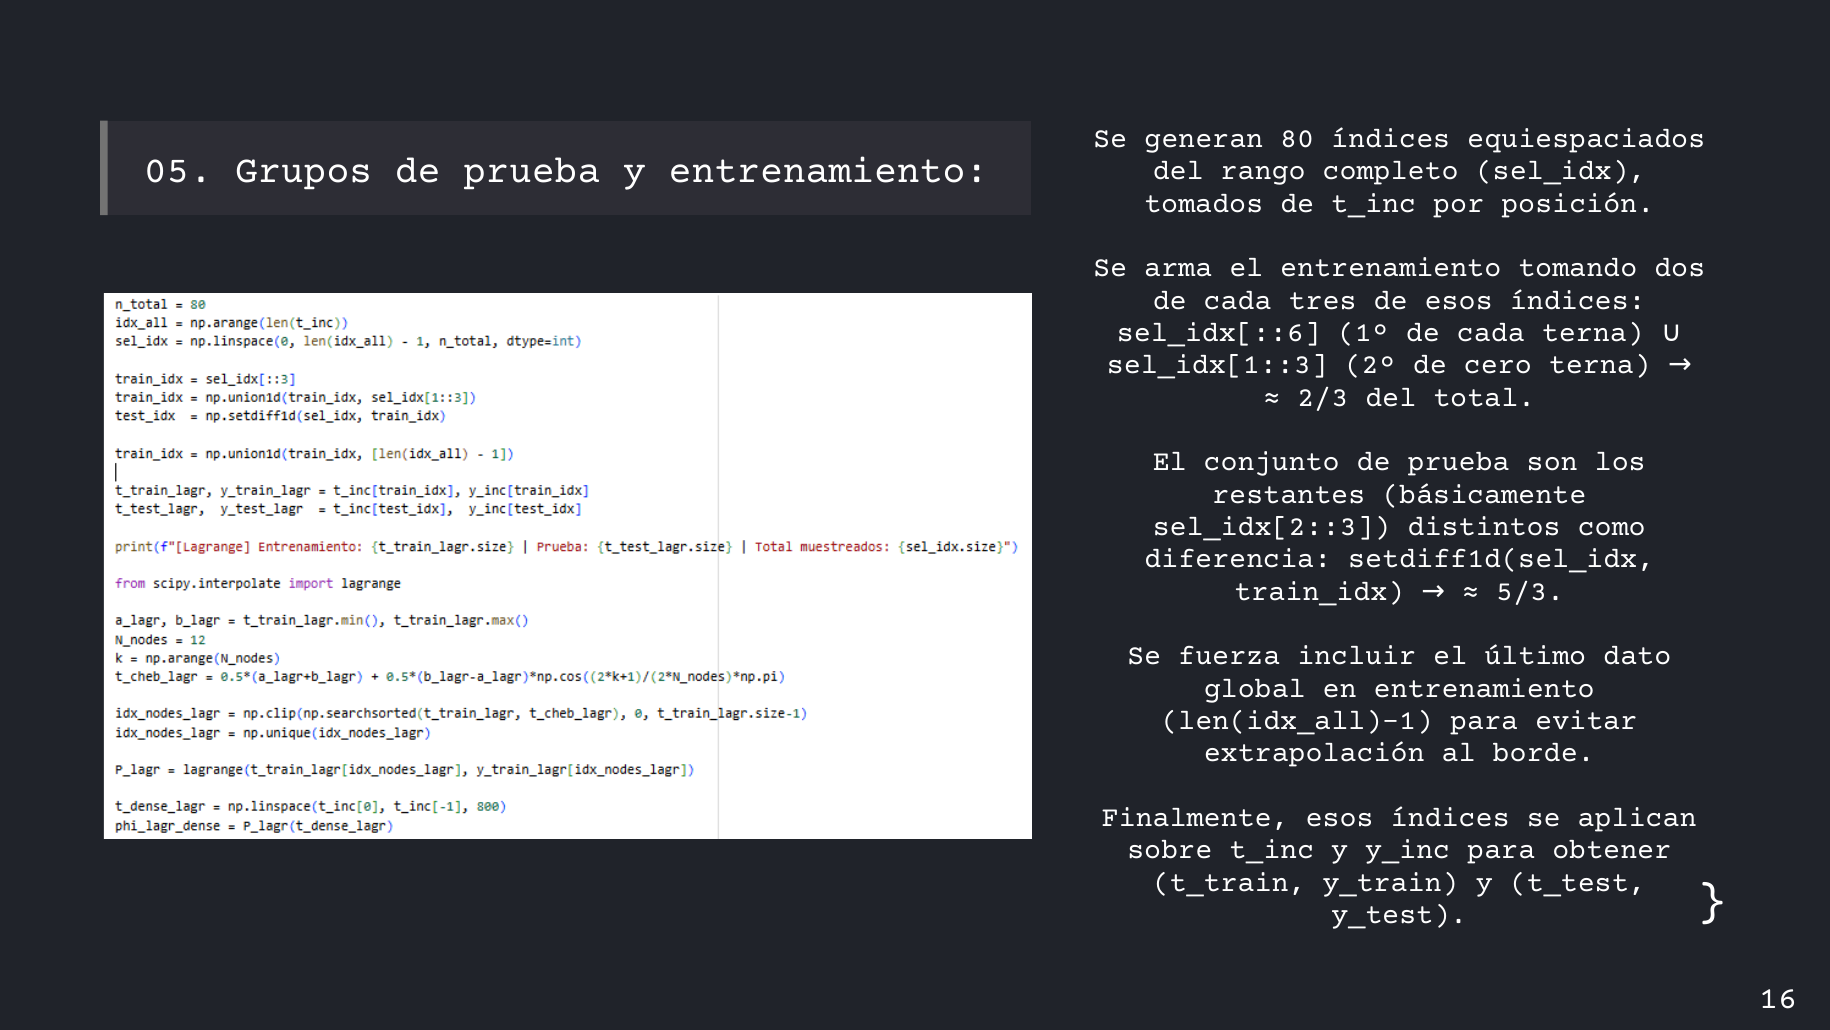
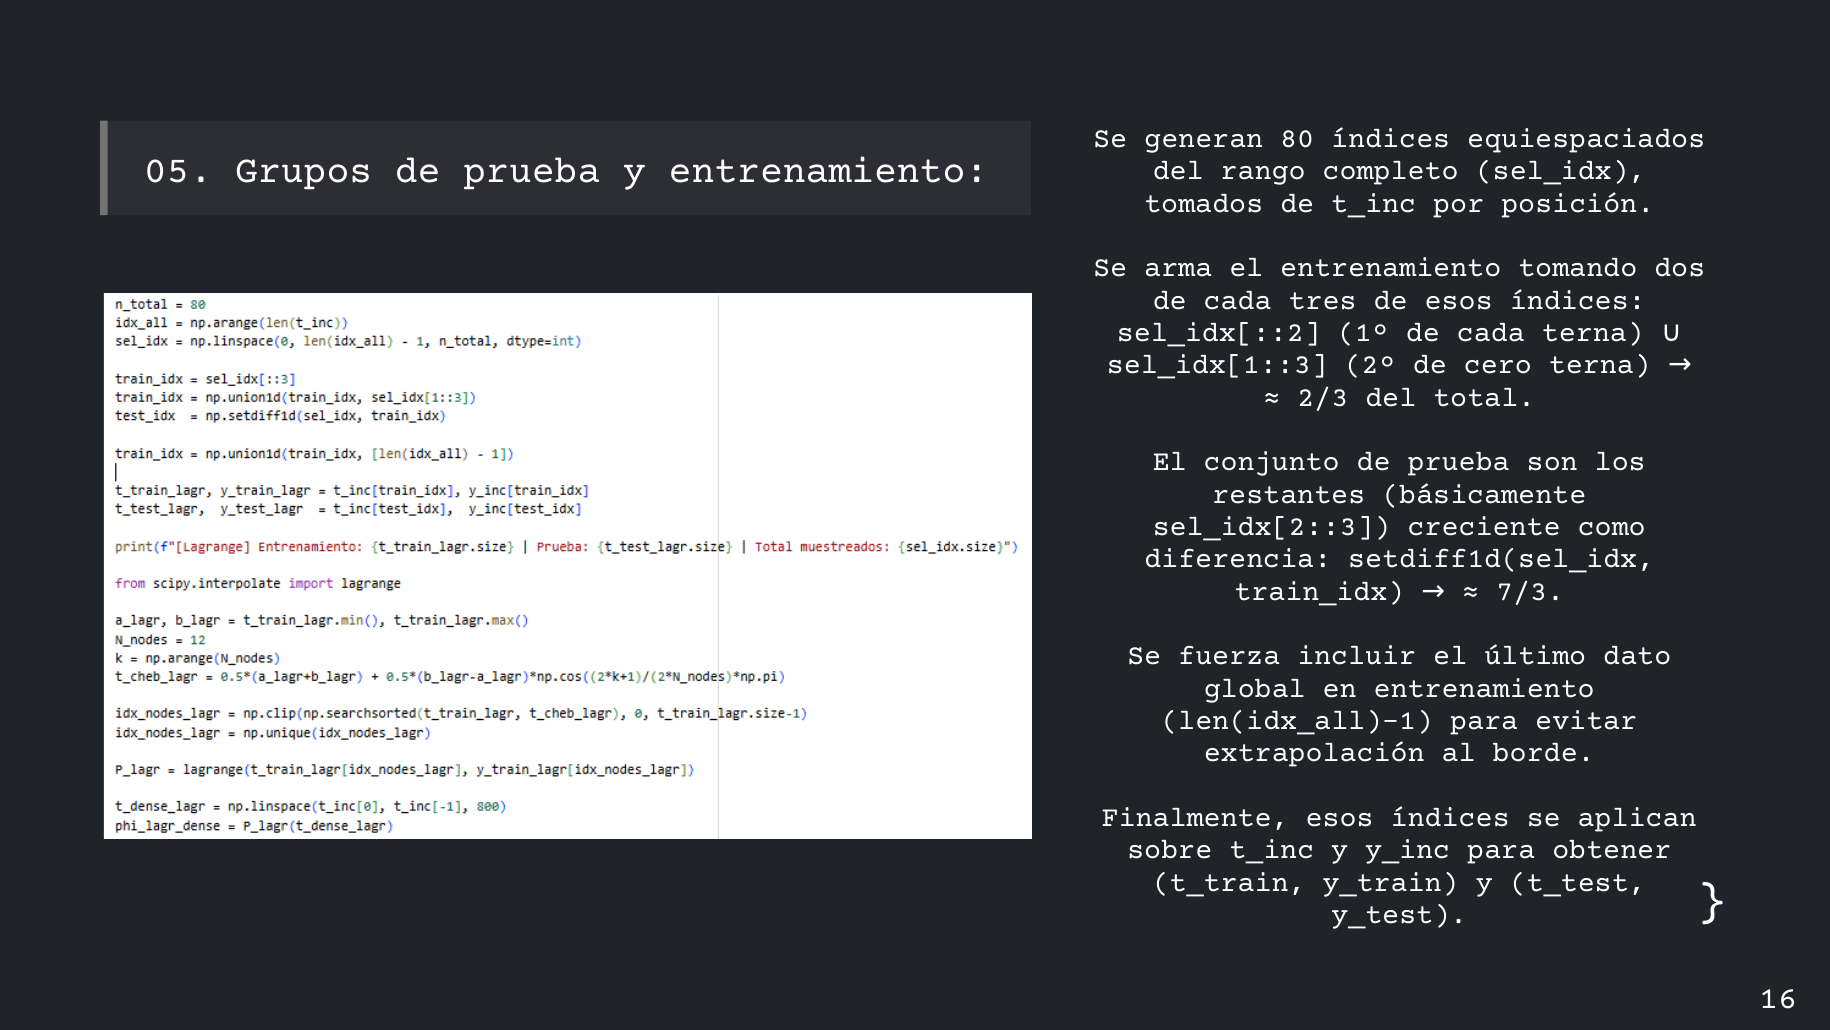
sel_idx[::6: sel_idx[::6 -> sel_idx[::2 (1219, 332)
distintos: distintos -> creciente (1484, 526)
5/3: 5/3 -> 7/3 (1530, 590)
